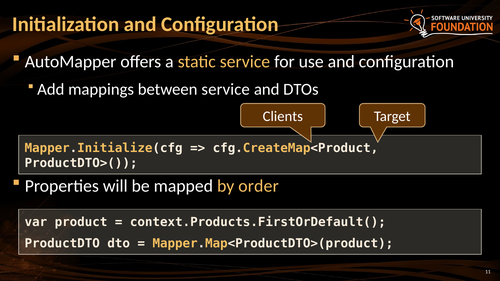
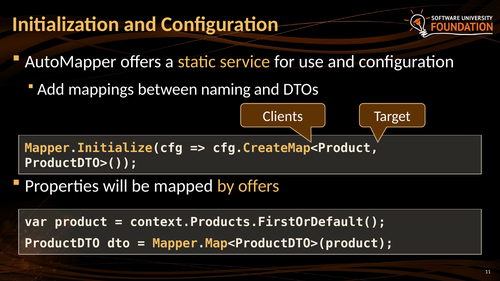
between service: service -> naming (226, 89)
by order: order -> offers (259, 186)
